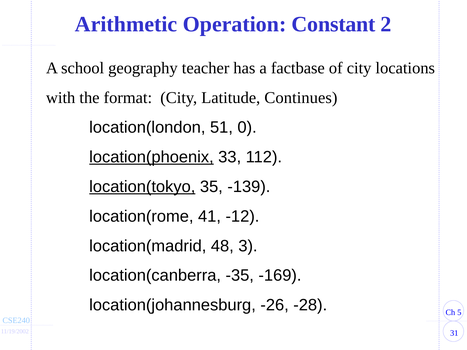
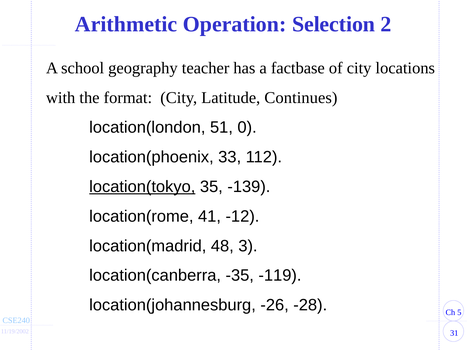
Constant: Constant -> Selection (334, 24)
location(phoenix underline: present -> none (151, 157)
-169: -169 -> -119 (280, 276)
